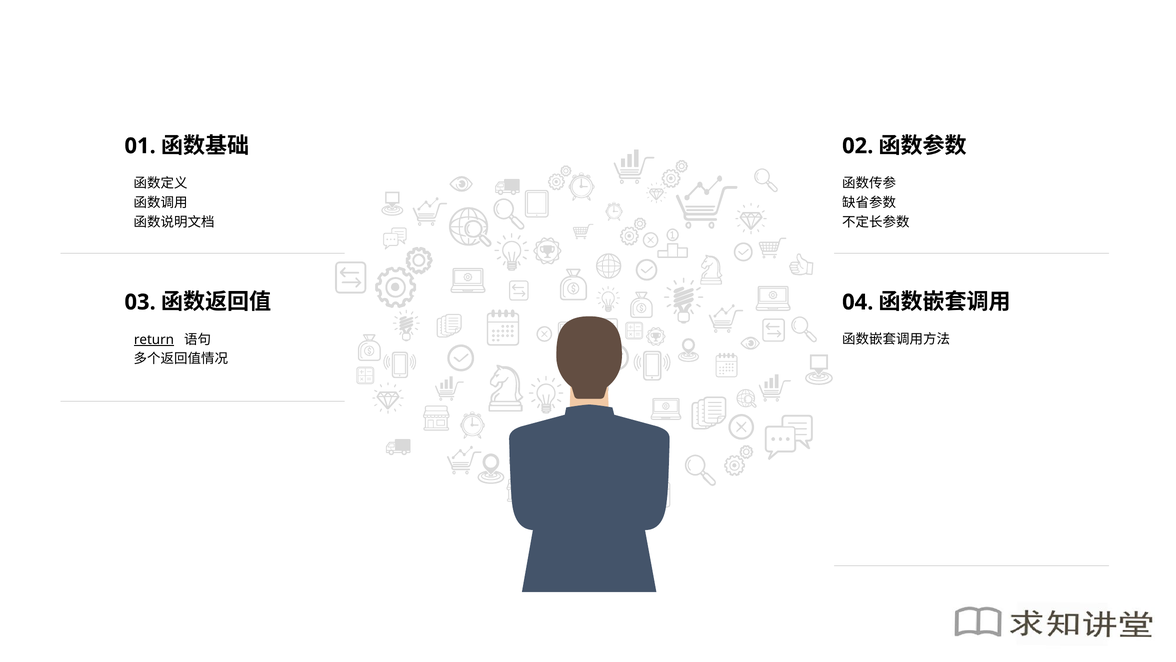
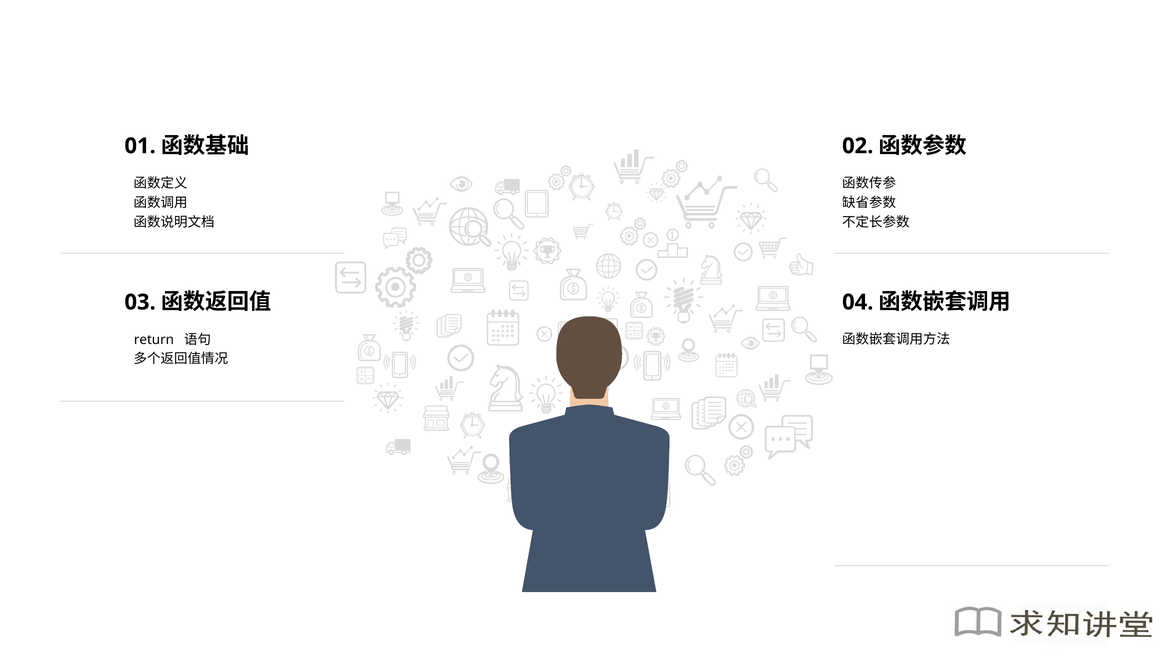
return underline: present -> none (154, 339)
